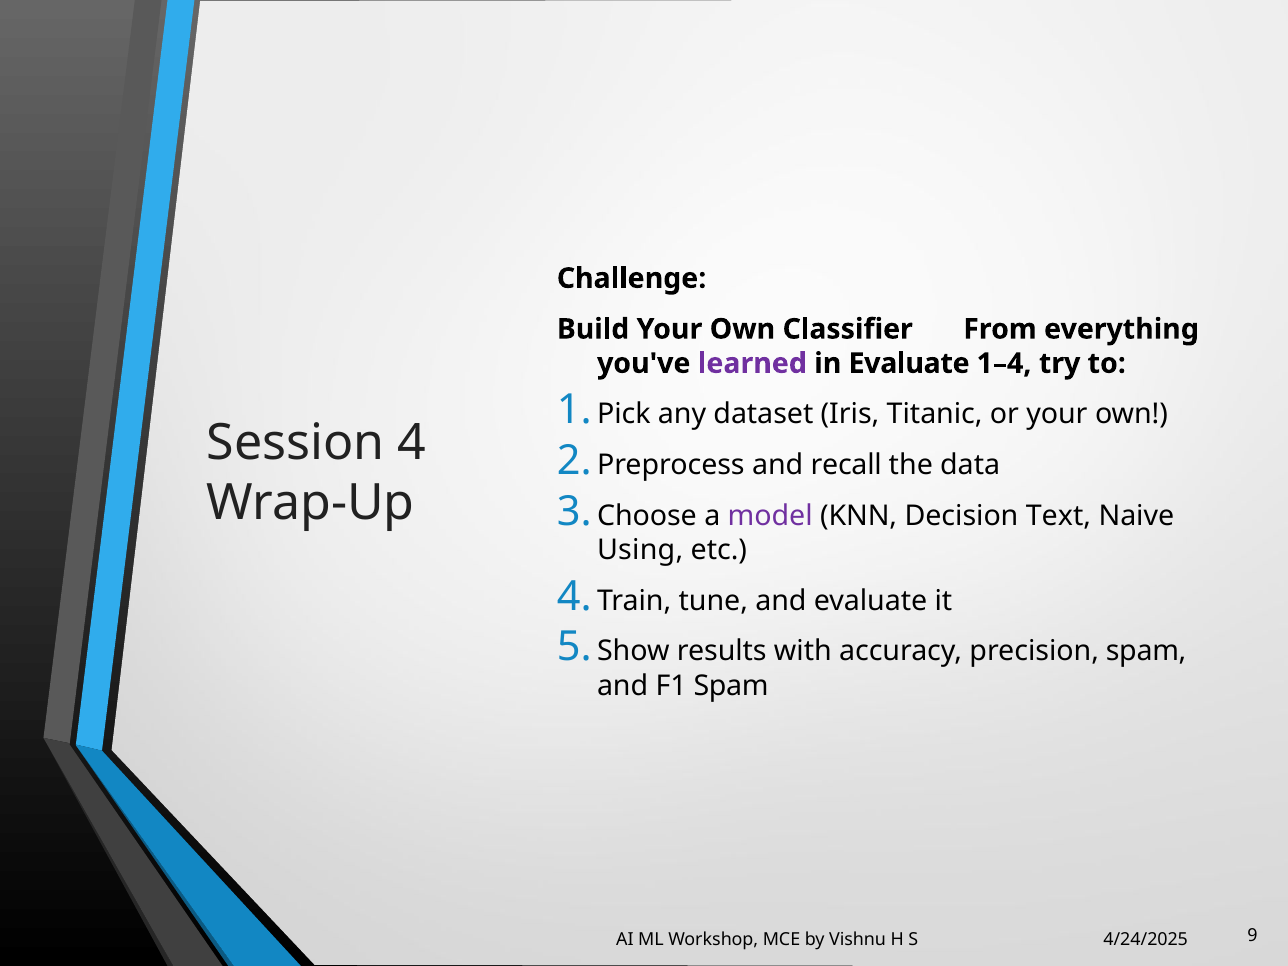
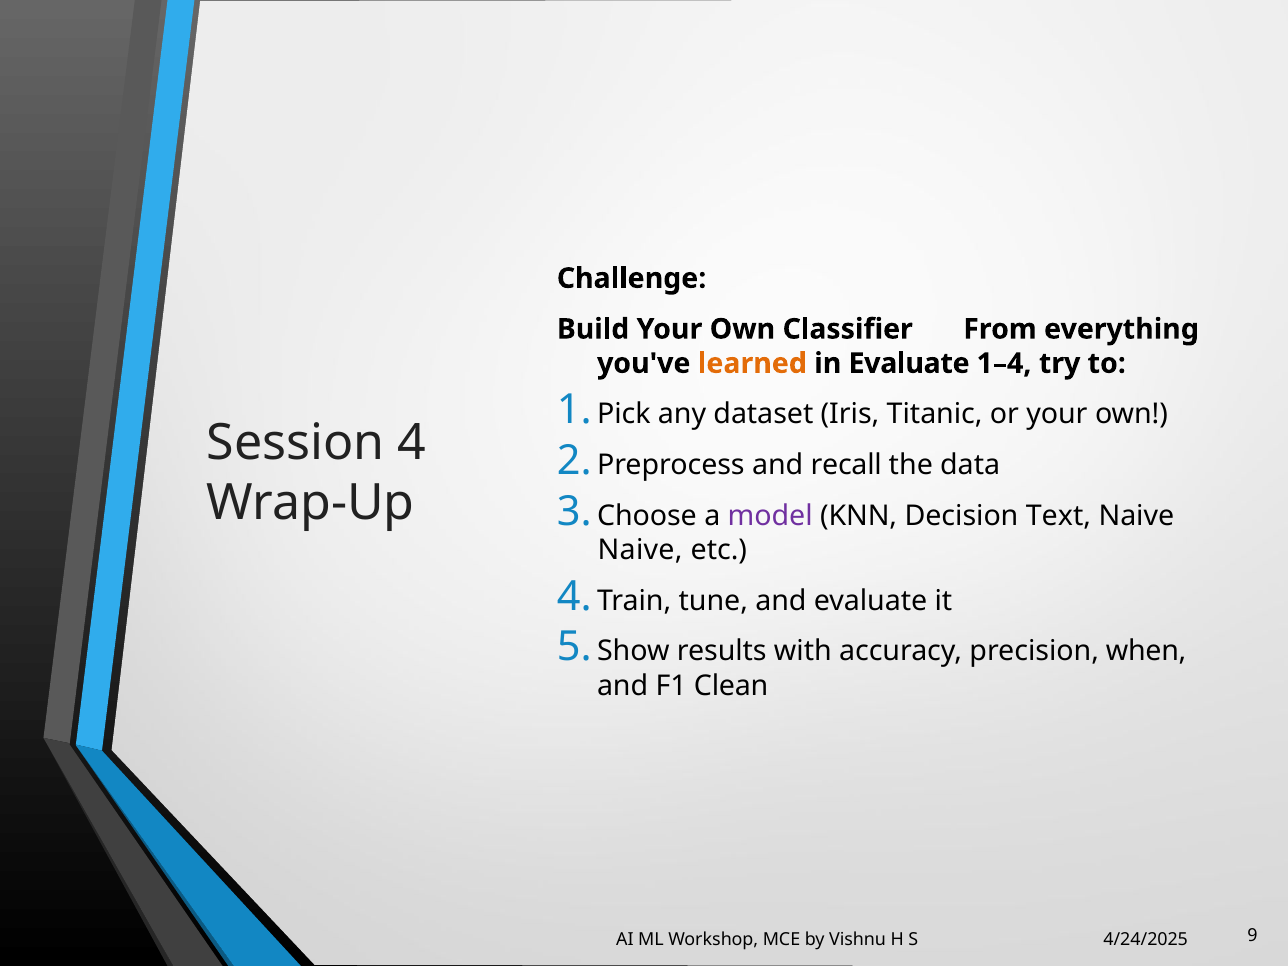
learned colour: purple -> orange (752, 363)
Using: Using -> Naive (640, 550)
precision spam: spam -> when (1146, 651)
F1 Spam: Spam -> Clean (731, 686)
